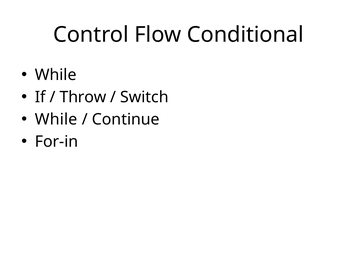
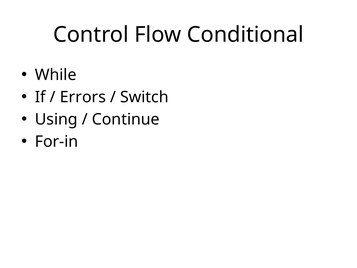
Throw: Throw -> Errors (83, 97)
While: While -> Using (56, 119)
